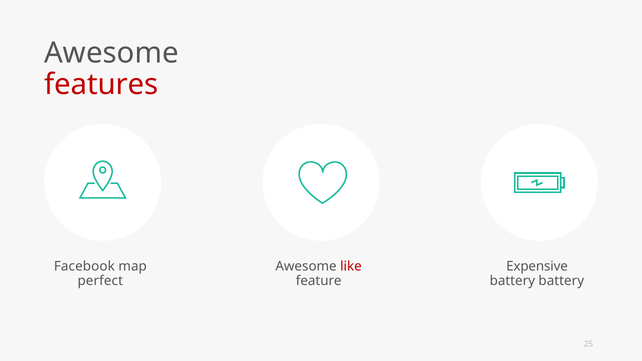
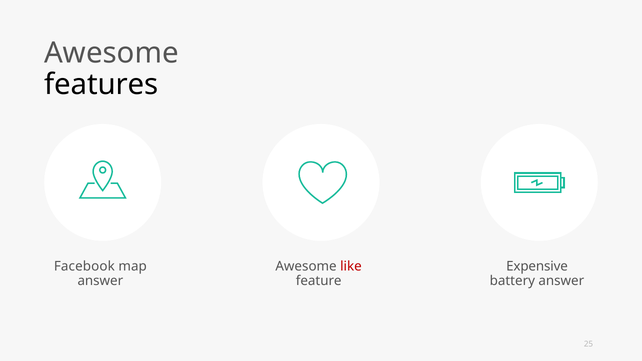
features colour: red -> black (101, 85)
perfect: perfect -> answer (100, 281)
battery battery: battery -> answer (561, 281)
